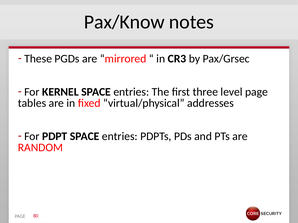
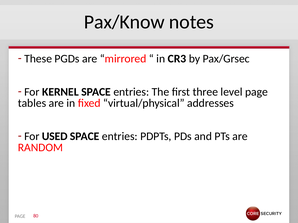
PDPT: PDPT -> USED (55, 137)
